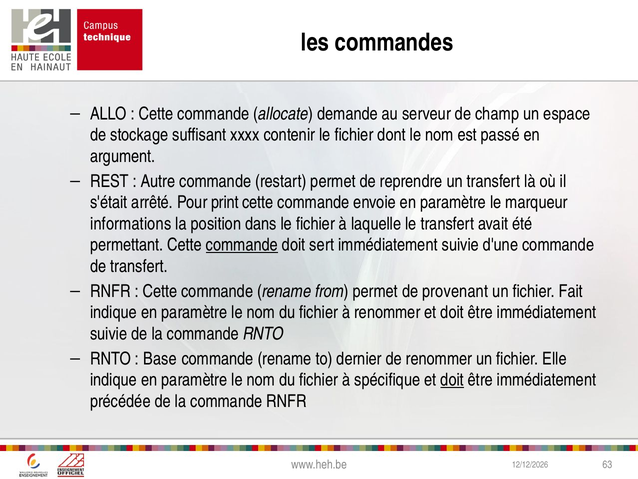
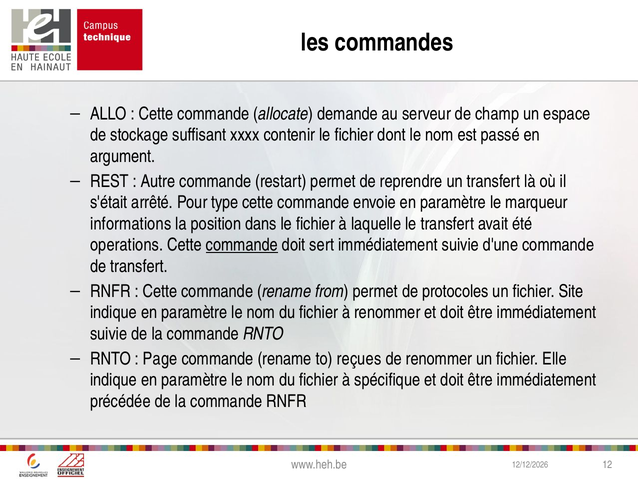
print: print -> type (225, 202)
permettant: permettant -> operations (127, 245)
provenant: provenant -> protocoles (455, 291)
Fait: Fait -> Site (571, 291)
Base: Base -> Page (160, 358)
dernier: dernier -> reçues (359, 358)
doit underline: present -> none (452, 380)
63: 63 -> 12 (607, 464)
